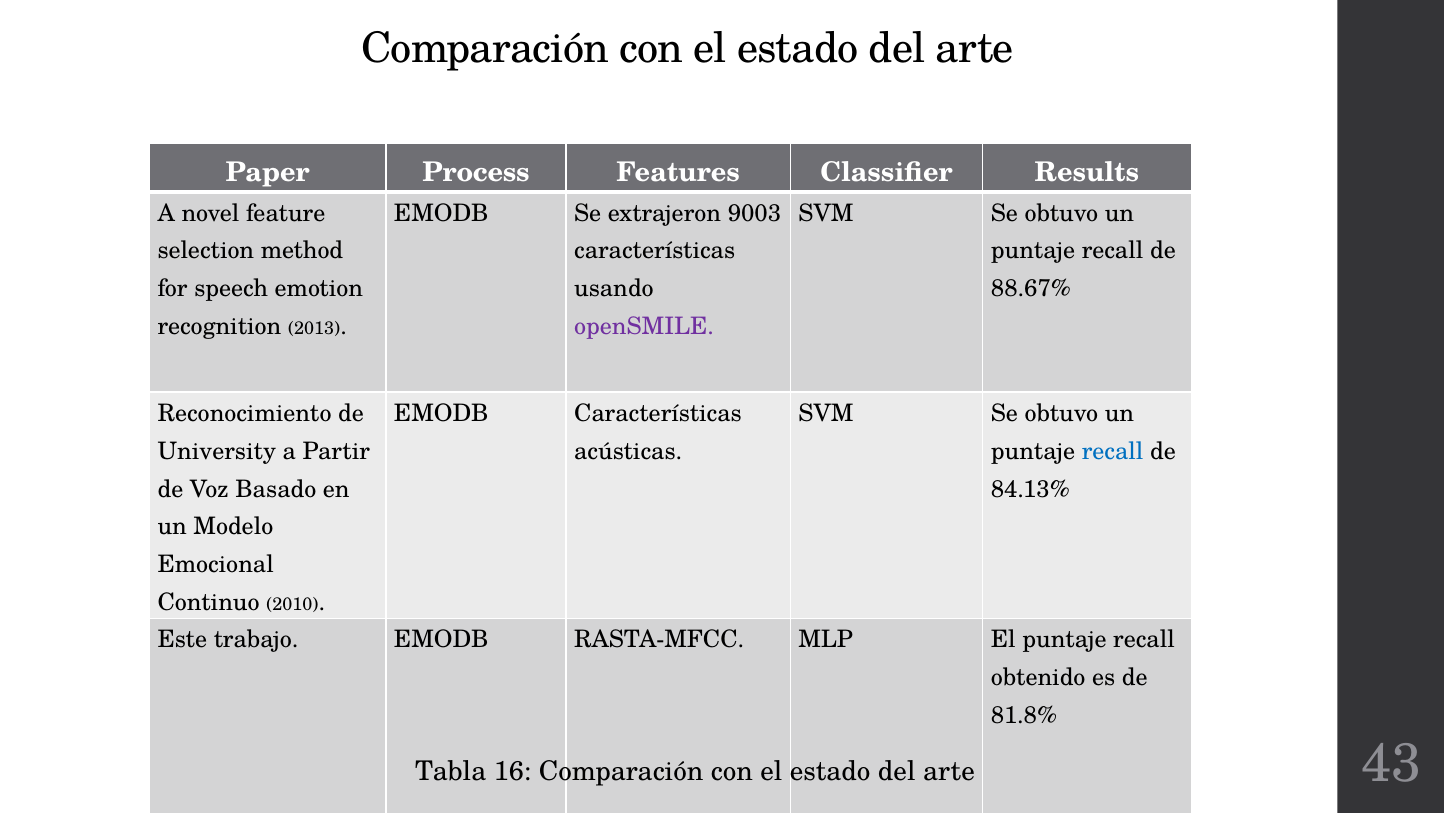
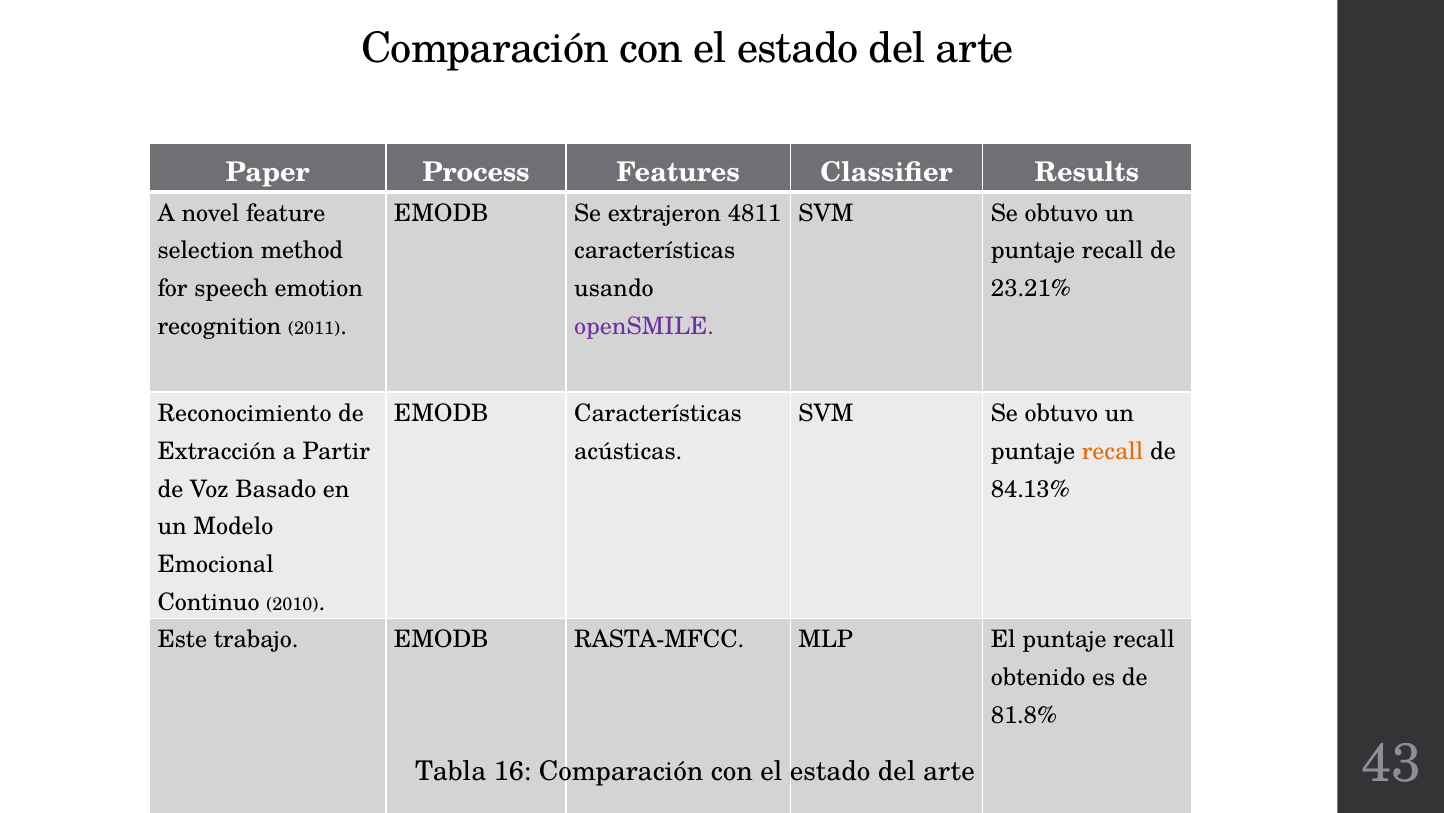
9003: 9003 -> 4811 (755, 213)
88.67%: 88.67% -> 23.21% (1031, 288)
2013: 2013 -> 2011 (314, 328)
University: University -> Extracción (217, 451)
recall colour: blue -> orange (1113, 451)
